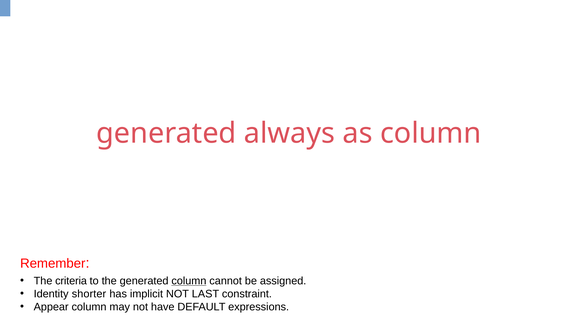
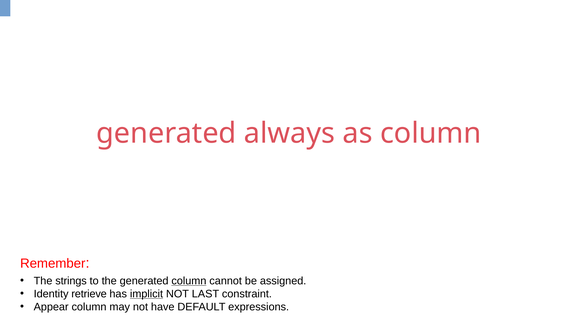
criteria: criteria -> strings (71, 281)
shorter: shorter -> retrieve (89, 294)
implicit underline: none -> present (146, 294)
